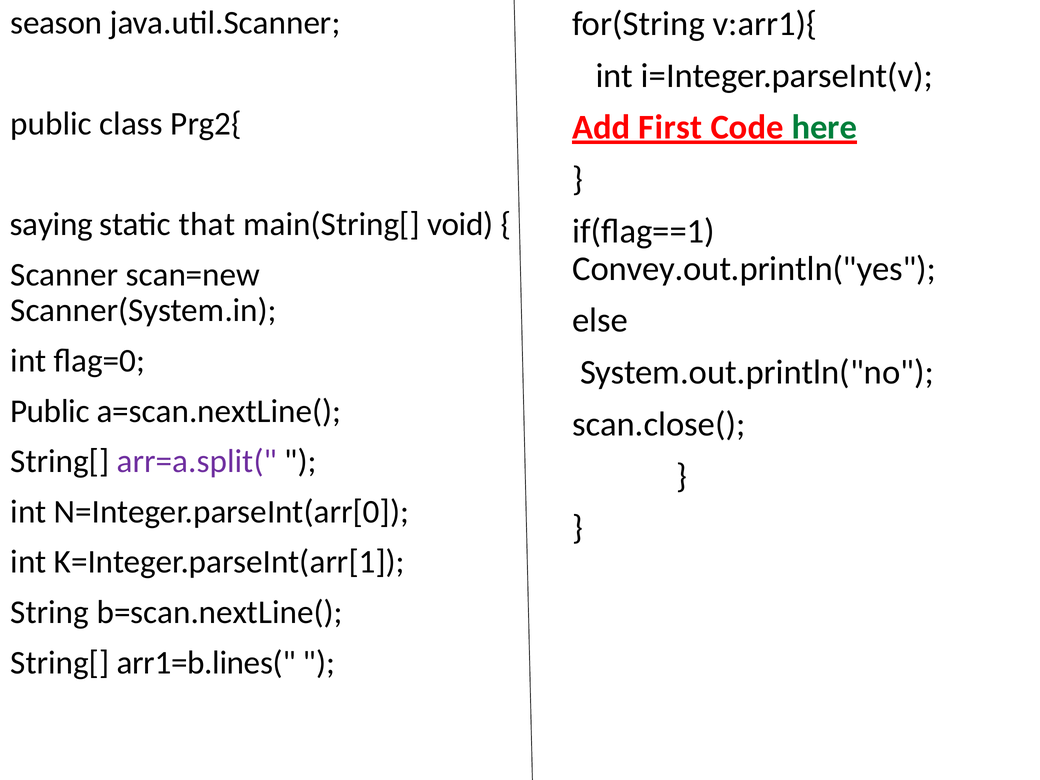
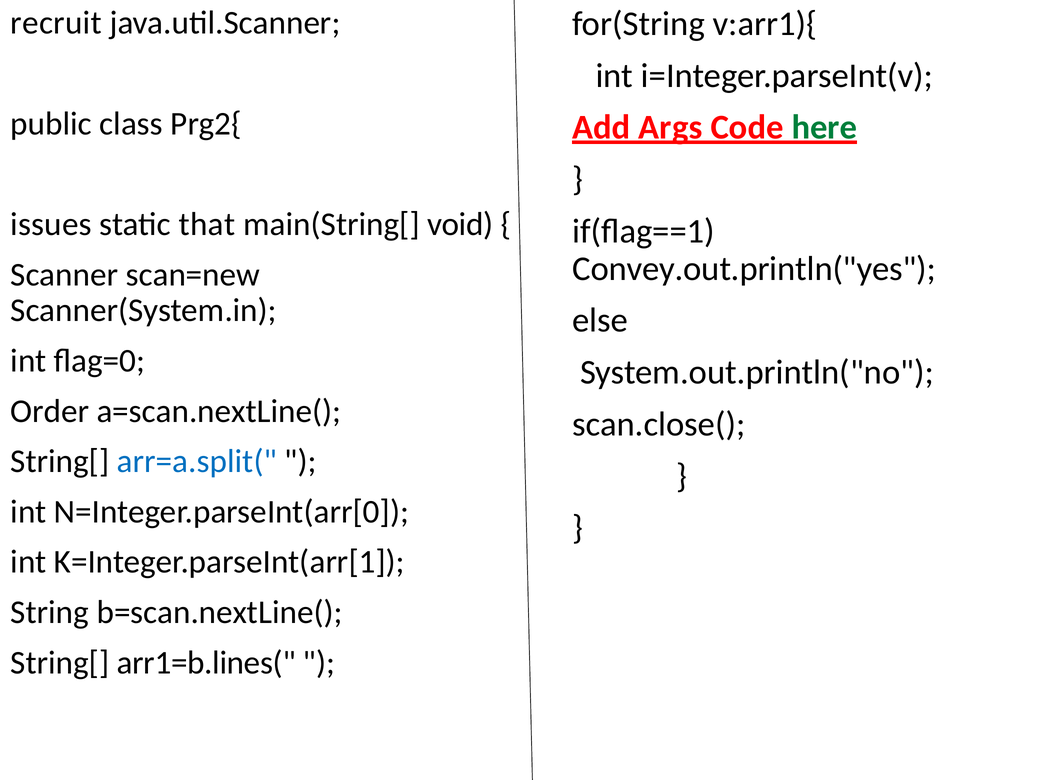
season: season -> recruit (56, 23)
First: First -> Args (670, 127)
saying: saying -> issues (51, 224)
Public: Public -> Order (50, 411)
arr=a.split( colour: purple -> blue (197, 461)
